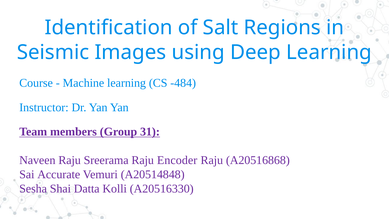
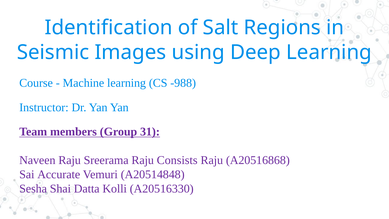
-484: -484 -> -988 (183, 83)
Encoder: Encoder -> Consists (177, 160)
